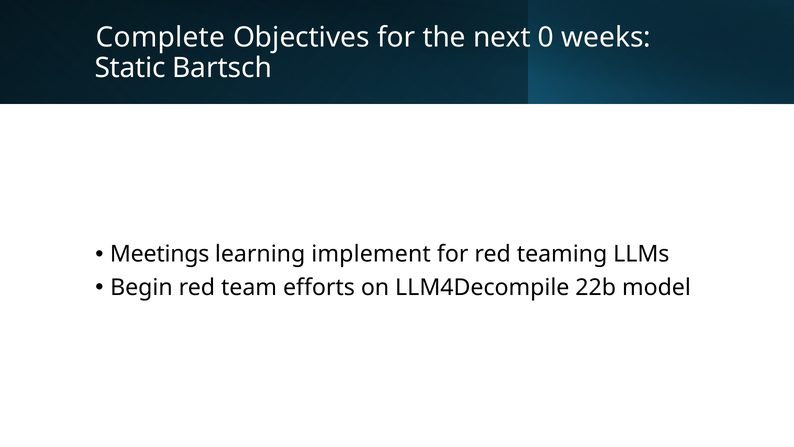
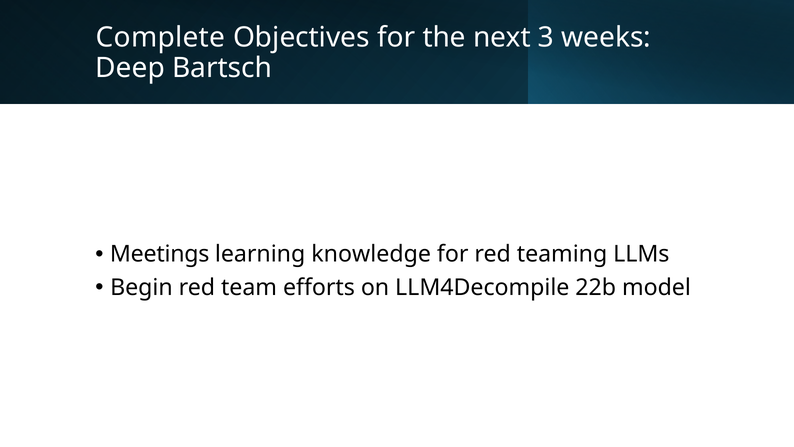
0: 0 -> 3 (546, 37)
Static: Static -> Deep (130, 68)
implement: implement -> knowledge (371, 254)
